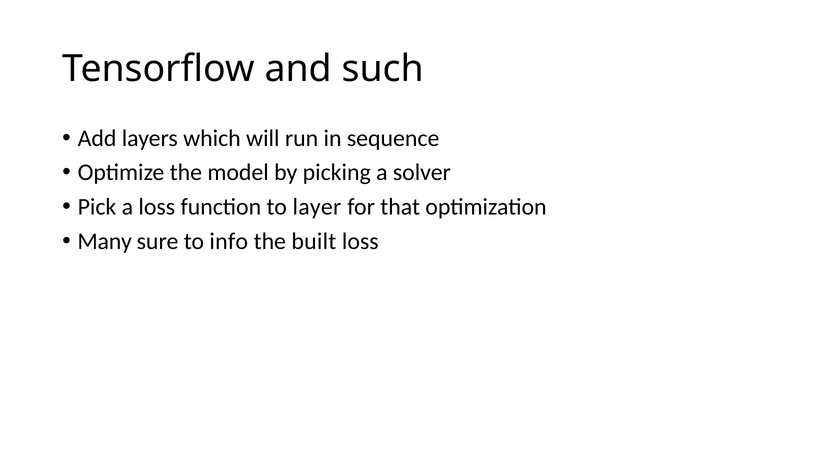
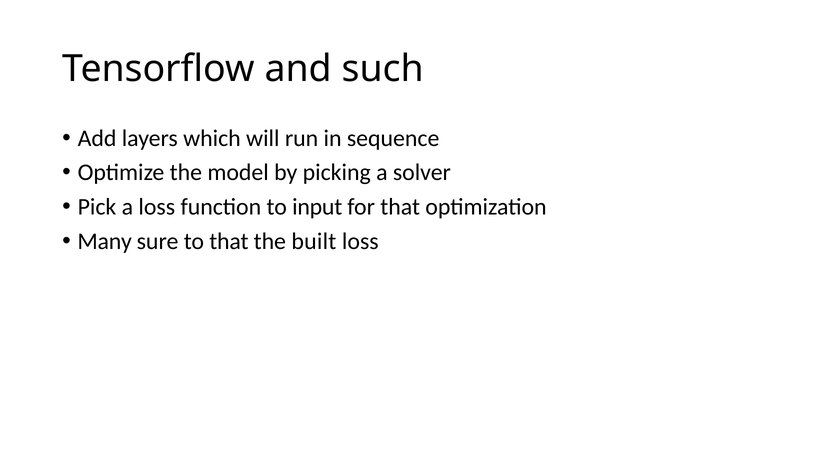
layer: layer -> input (317, 207)
to info: info -> that (229, 241)
